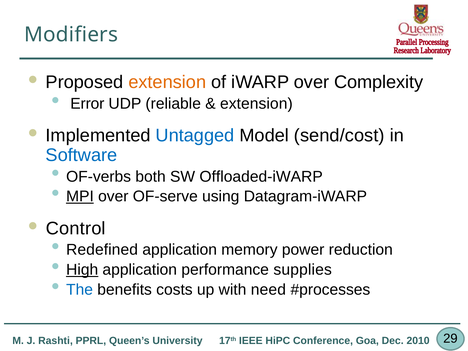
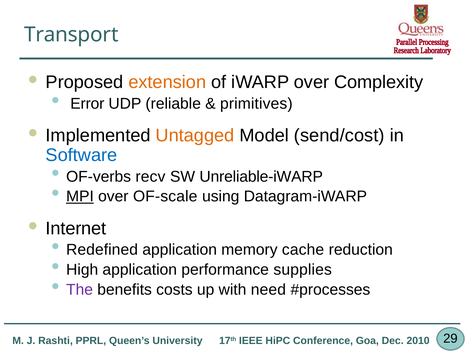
Modifiers: Modifiers -> Transport (71, 35)
extension: extension -> primitives (256, 104)
Untagged colour: blue -> orange (195, 136)
both: both -> recv (150, 177)
Offloaded-iWARP: Offloaded-iWARP -> Unreliable-iWARP (261, 177)
OF-serve: OF-serve -> OF-scale (165, 197)
Control: Control -> Internet (76, 228)
power: power -> cache (303, 250)
High underline: present -> none (82, 270)
The colour: blue -> purple (80, 290)
